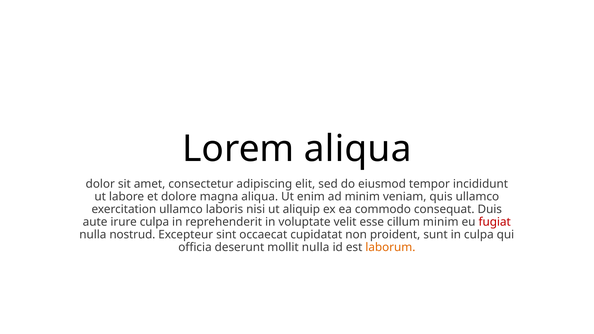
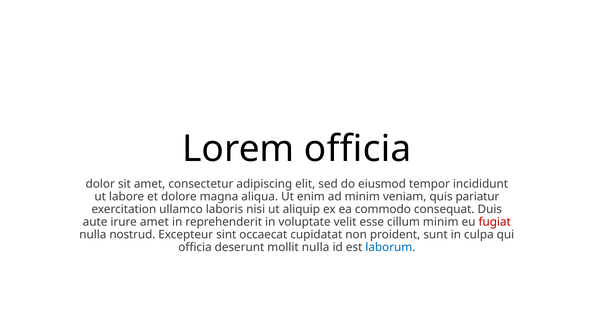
Lorem aliqua: aliqua -> officia (358, 149)
quis ullamco: ullamco -> pariatur (477, 197)
irure culpa: culpa -> amet (154, 222)
laborum colour: orange -> blue (390, 247)
